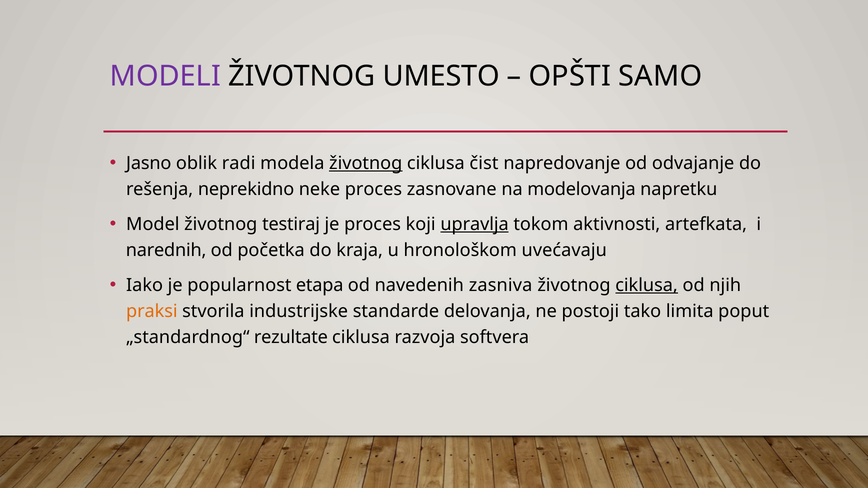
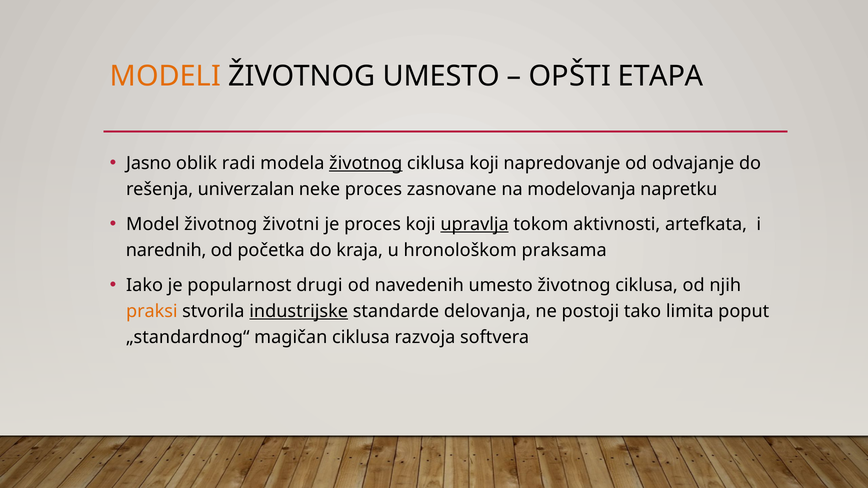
MODELI colour: purple -> orange (165, 76)
SAMO: SAMO -> ETAPA (661, 76)
ciklusa čist: čist -> koji (484, 163)
neprekidno: neprekidno -> univerzalan (246, 189)
testiraj: testiraj -> životni (291, 224)
uvećavaju: uvećavaju -> praksama (564, 250)
etapa: etapa -> drugi (320, 285)
navedenih zasniva: zasniva -> umesto (501, 285)
ciklusa underline: present -> none (647, 285)
industrijske underline: none -> present (299, 312)
rezultate: rezultate -> magičan (291, 338)
